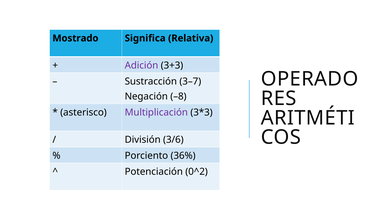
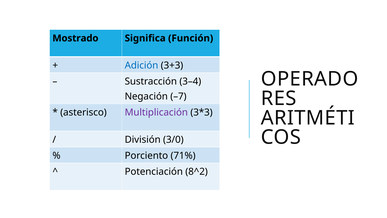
Relativa: Relativa -> Función (191, 38)
Adición colour: purple -> blue (141, 65)
3–7: 3–7 -> 3–4 (190, 81)
–8: –8 -> –7 (178, 96)
3/6: 3/6 -> 3/0 (173, 139)
36%: 36% -> 71% (183, 155)
0^2: 0^2 -> 8^2 (197, 171)
